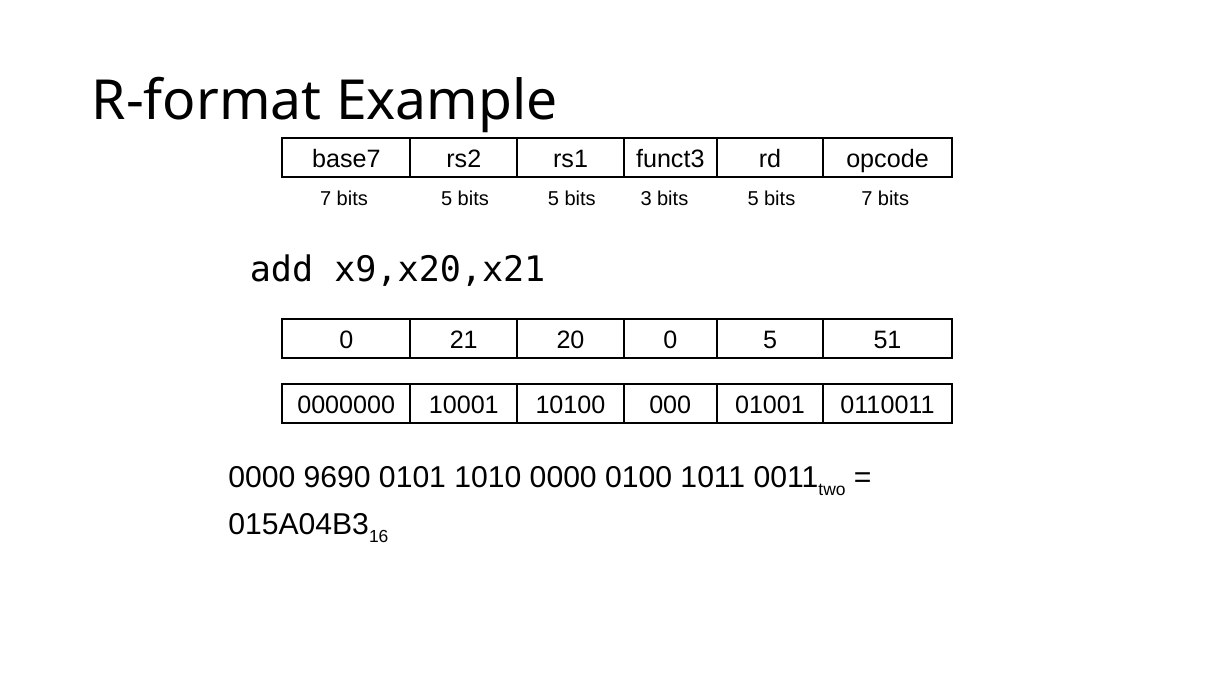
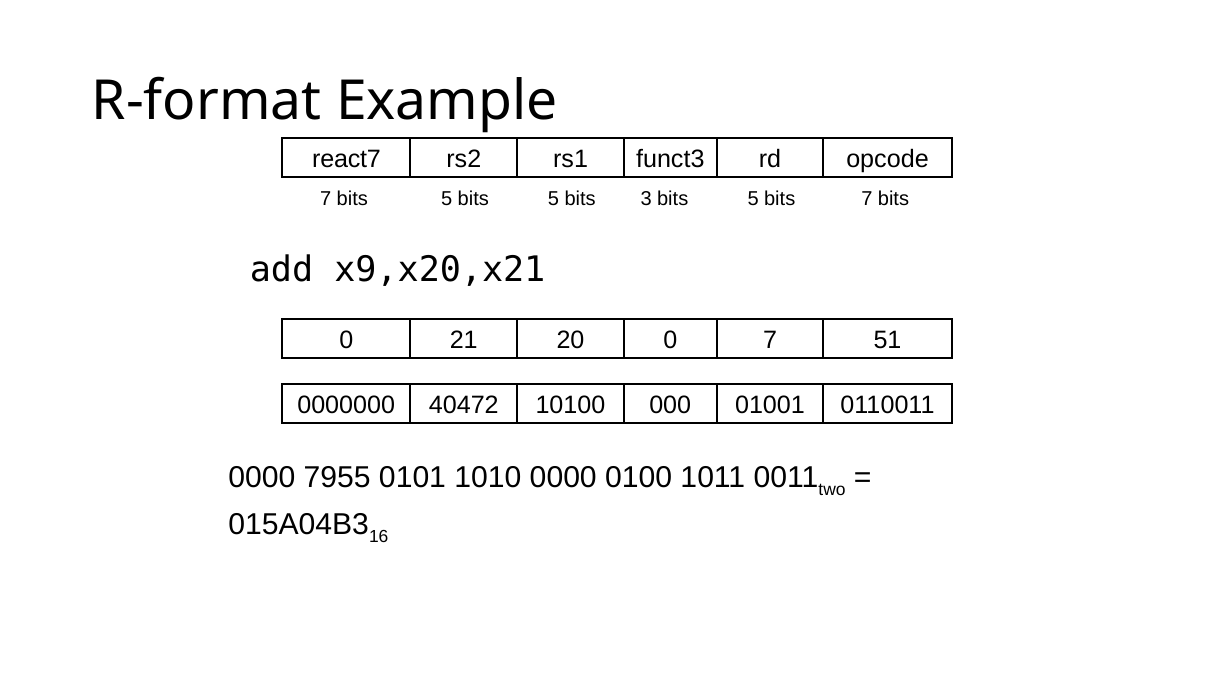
base7: base7 -> react7 (347, 159)
20 5: 5 -> 7 (770, 340)
10001: 10001 -> 40472 (464, 406)
9690: 9690 -> 7955 (337, 478)
